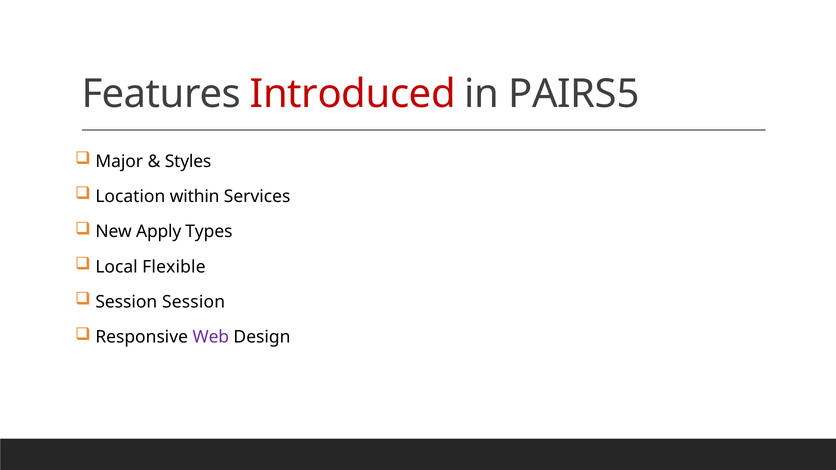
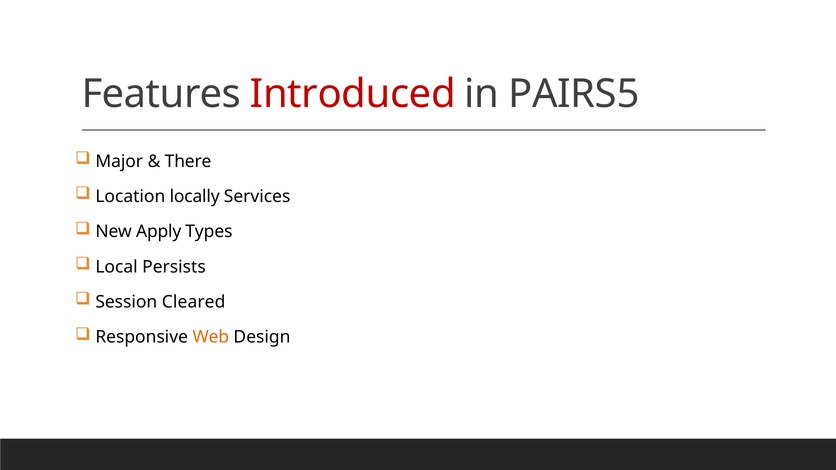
Styles: Styles -> There (188, 161)
within: within -> locally (195, 197)
Flexible: Flexible -> Persists (174, 267)
Session Session: Session -> Cleared (194, 302)
Web colour: purple -> orange (211, 337)
